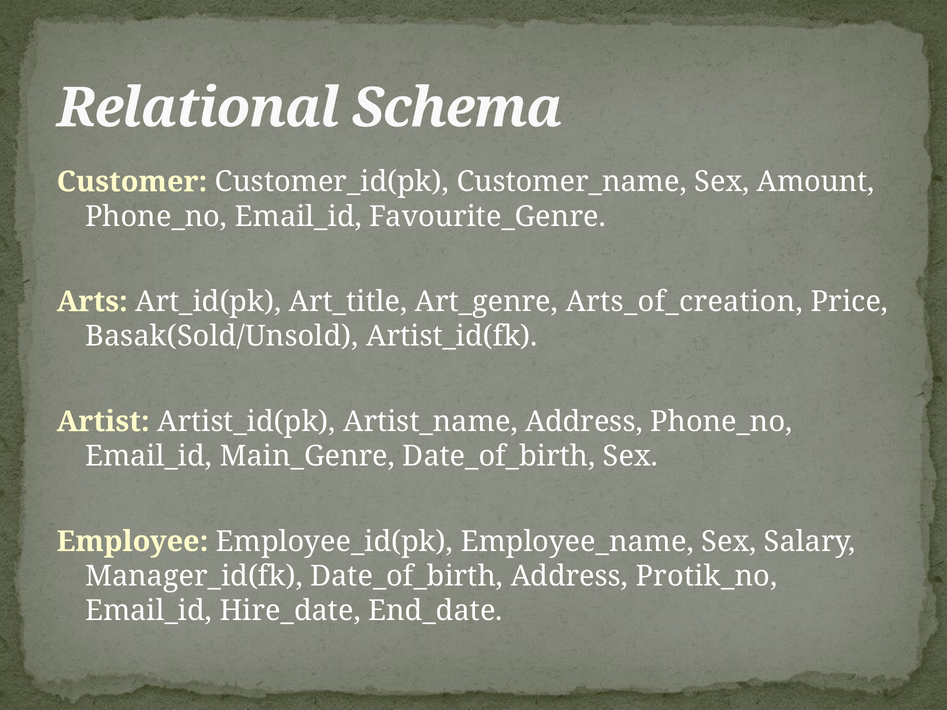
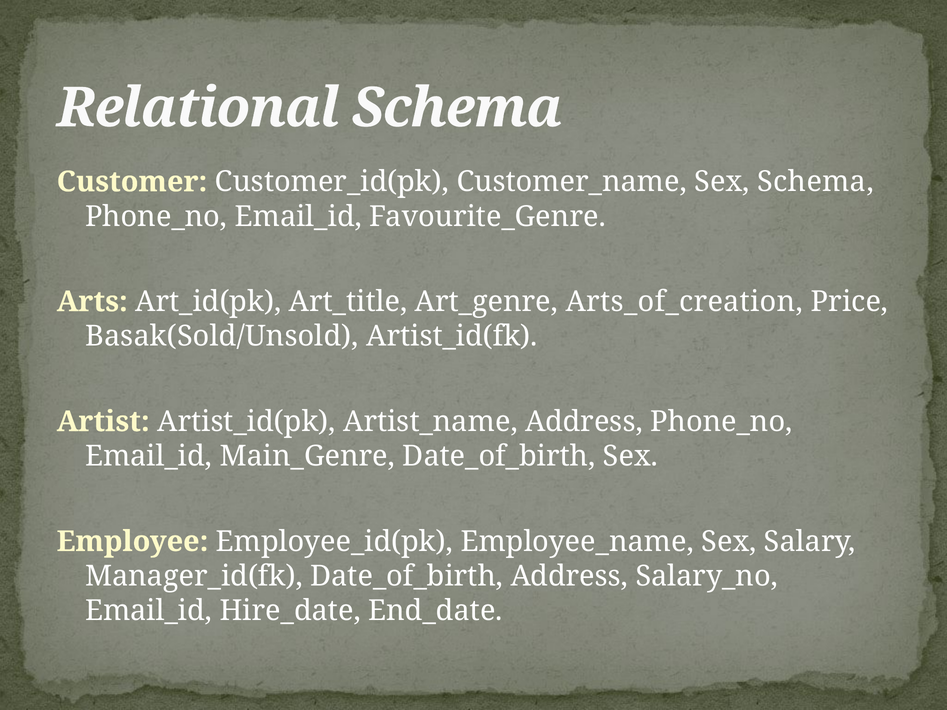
Sex Amount: Amount -> Schema (816, 182)
Protik_no: Protik_no -> Salary_no (707, 576)
